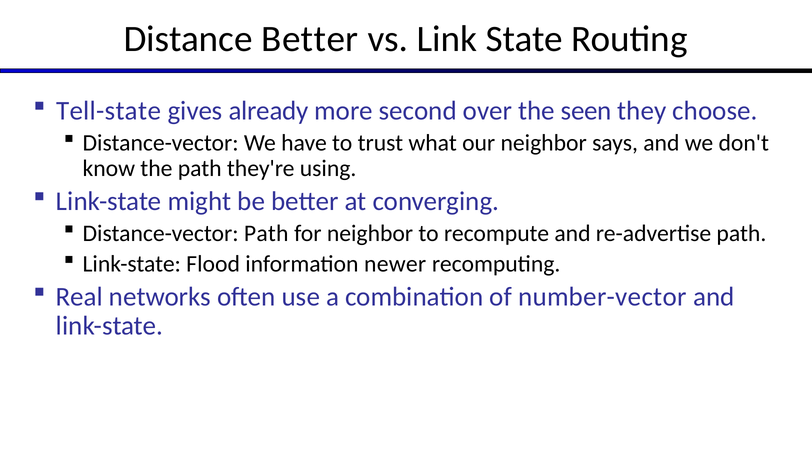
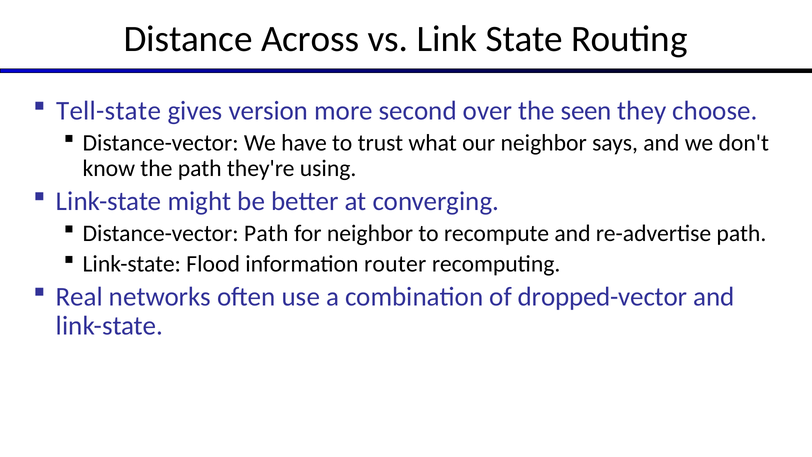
Distance Better: Better -> Across (310, 39)
already: already -> version (268, 111)
newer: newer -> router (395, 264)
number-vector: number-vector -> dropped-vector (603, 296)
